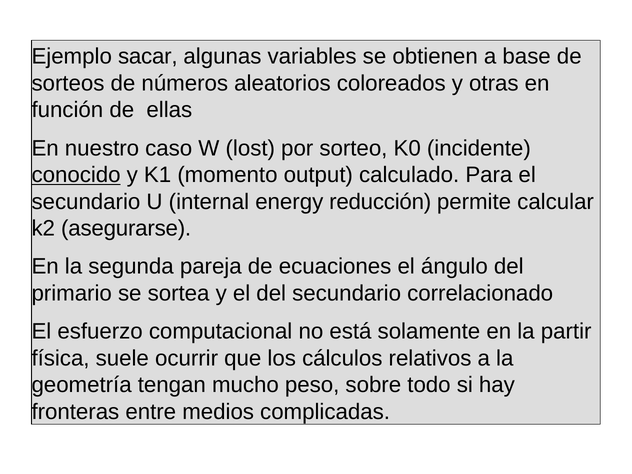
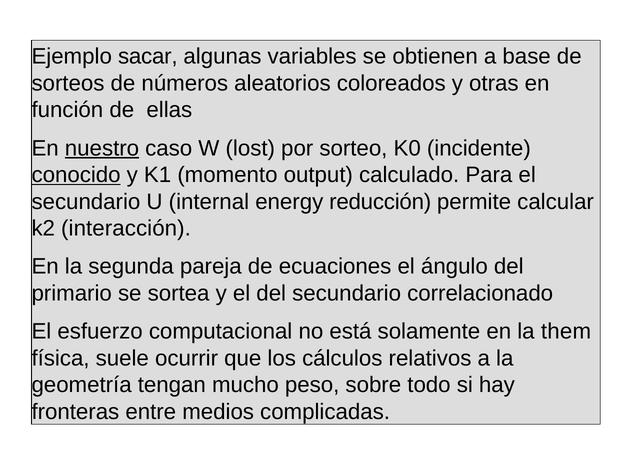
nuestro underline: none -> present (102, 148)
asegurarse: asegurarse -> interacción (126, 228)
partir: partir -> them (566, 331)
